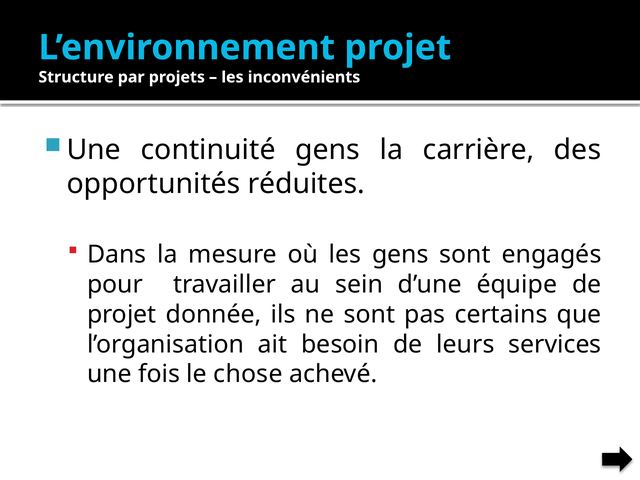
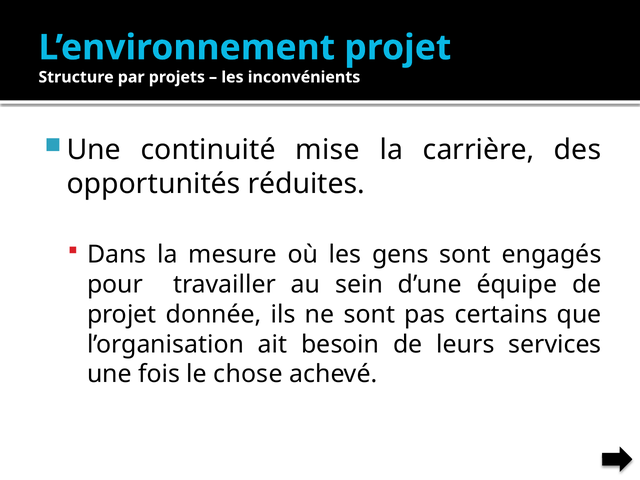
continuité gens: gens -> mise (328, 150)
